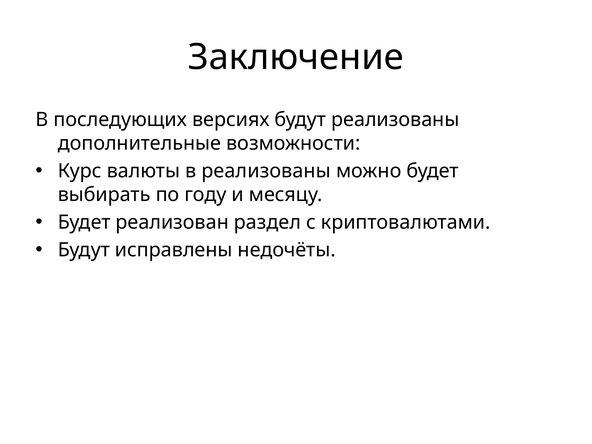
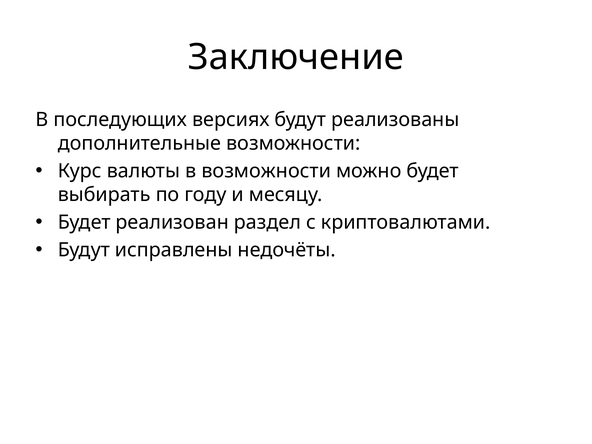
в реализованы: реализованы -> возможности (266, 171)
